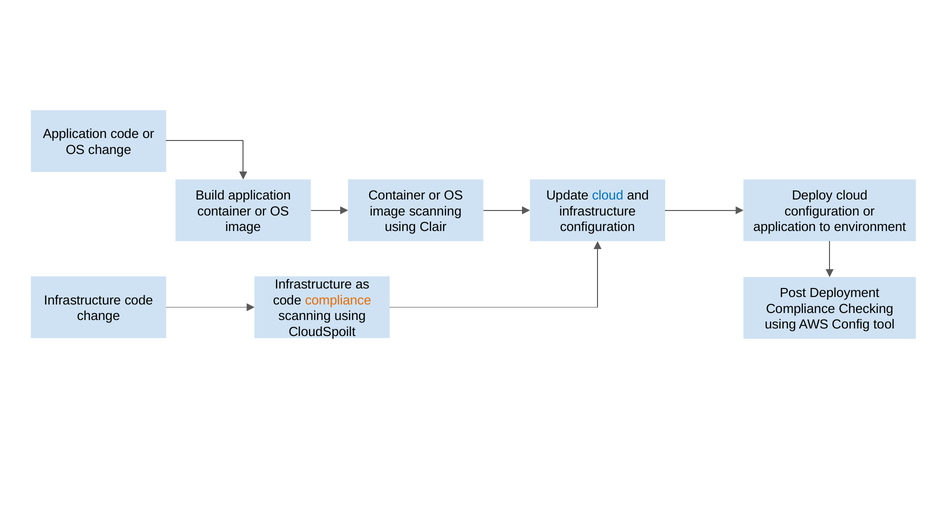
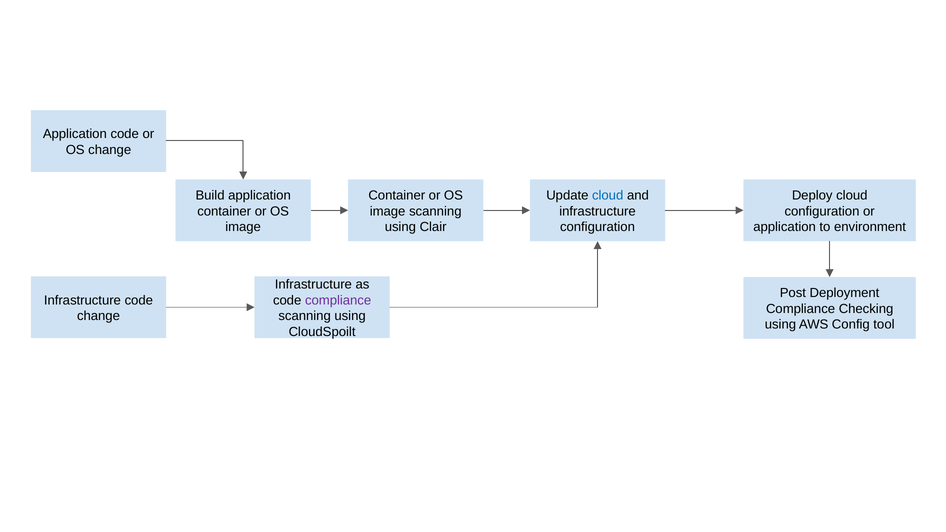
compliance colour: orange -> purple (338, 300)
